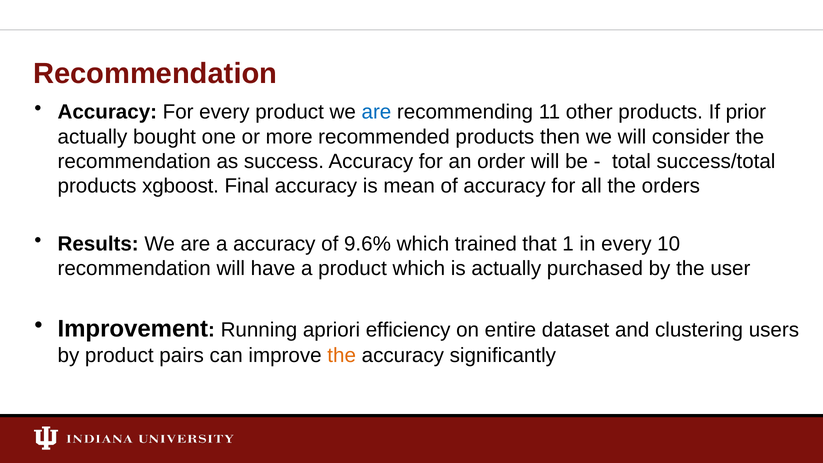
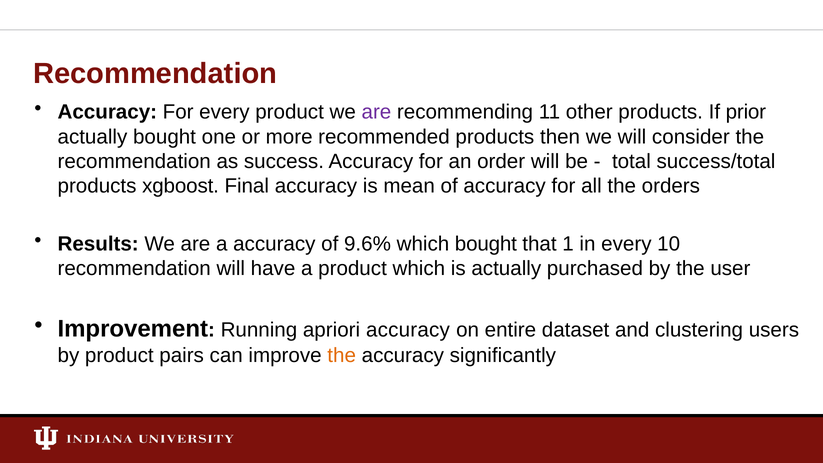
are colour: blue -> purple (376, 112)
which trained: trained -> bought (486, 244)
apriori efficiency: efficiency -> accuracy (408, 330)
